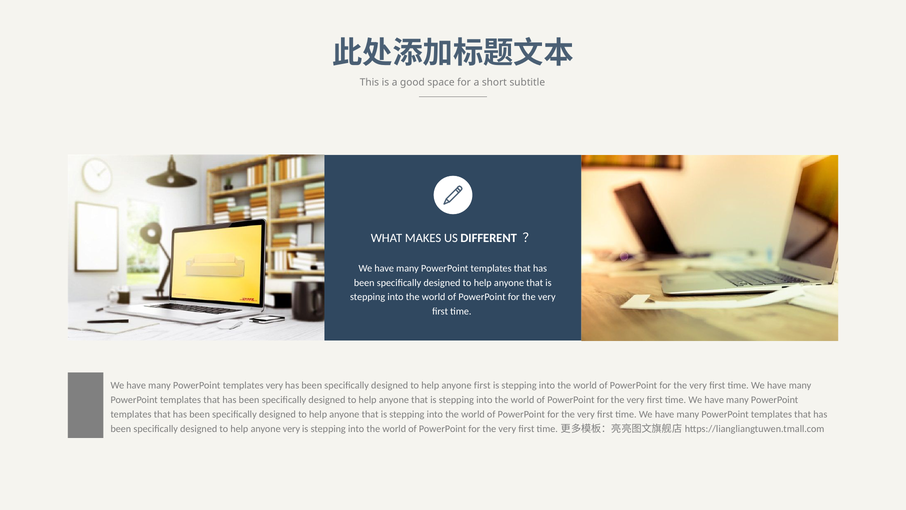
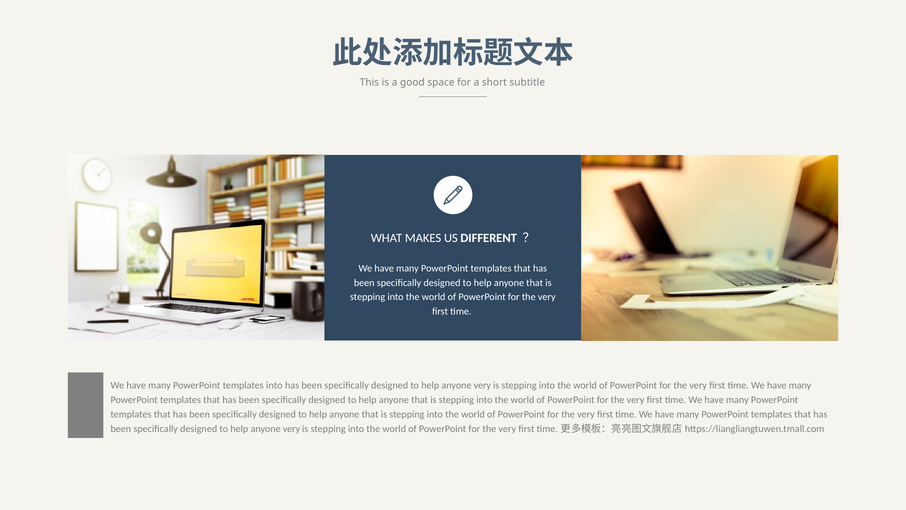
templates very: very -> into (274, 385)
first: first -> very (482, 385)
